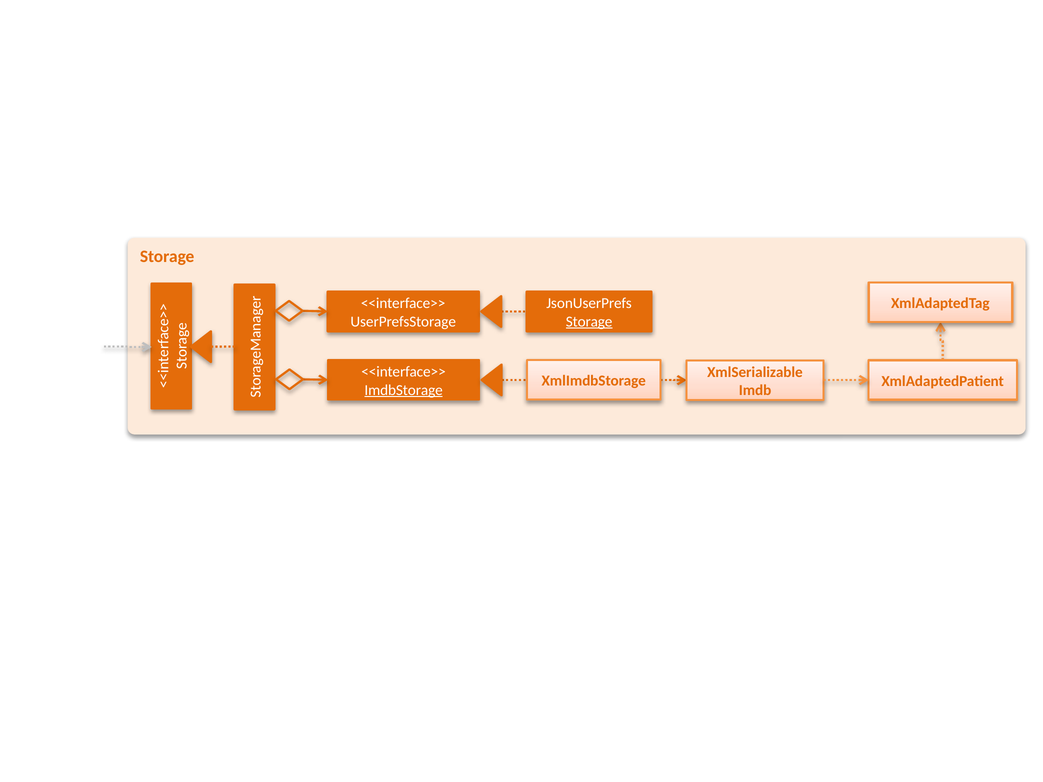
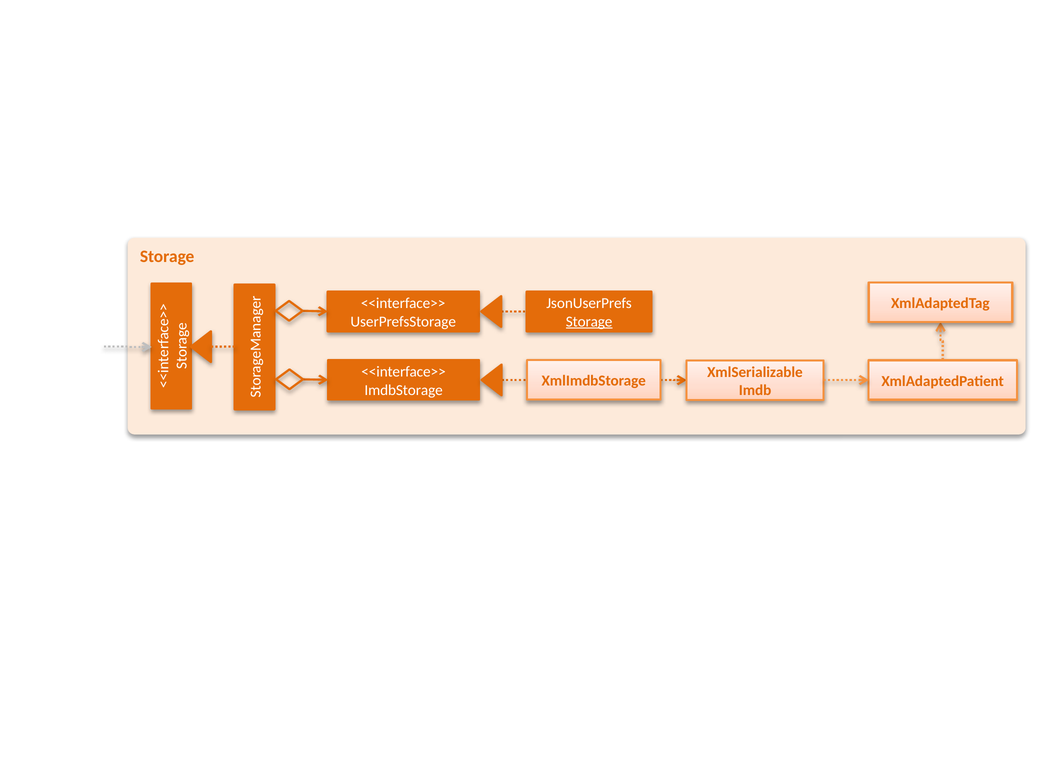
ImdbStorage underline: present -> none (404, 390)
